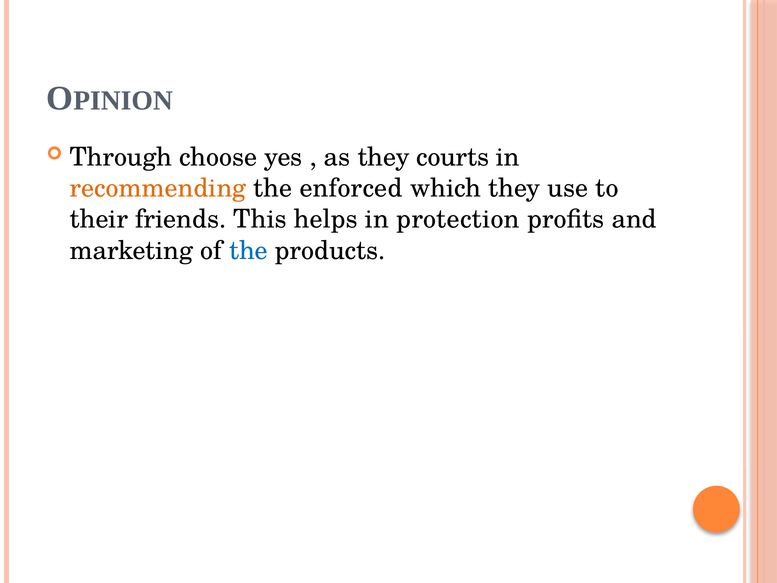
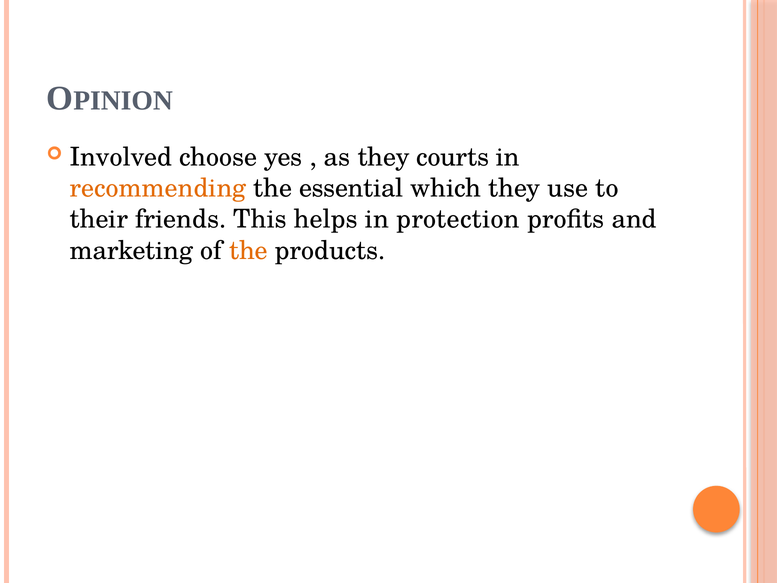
Through: Through -> Involved (121, 157)
enforced: enforced -> essential (351, 188)
the colour: blue -> orange (248, 250)
